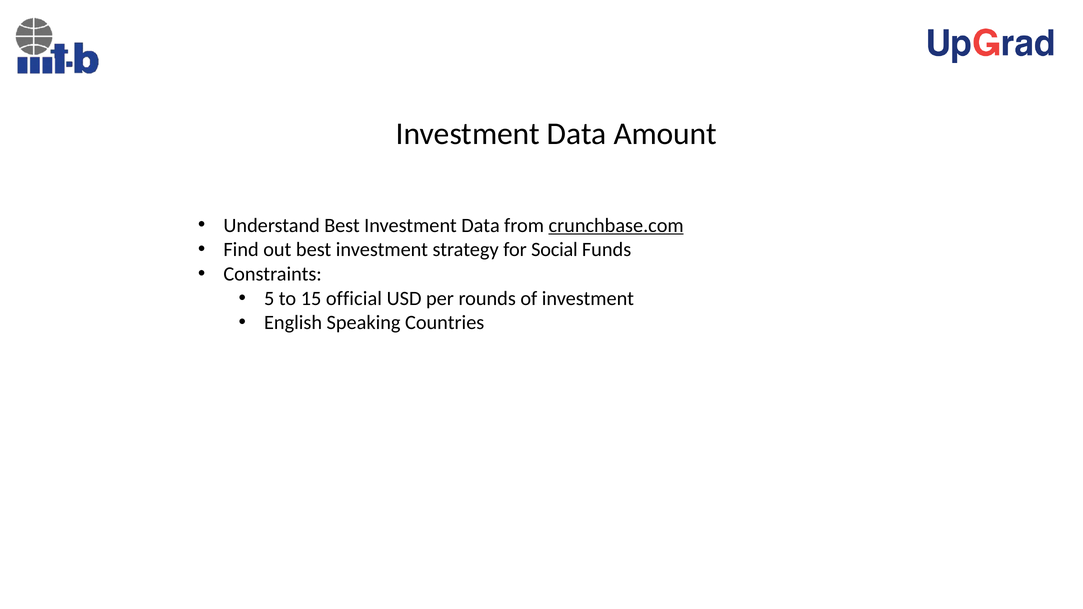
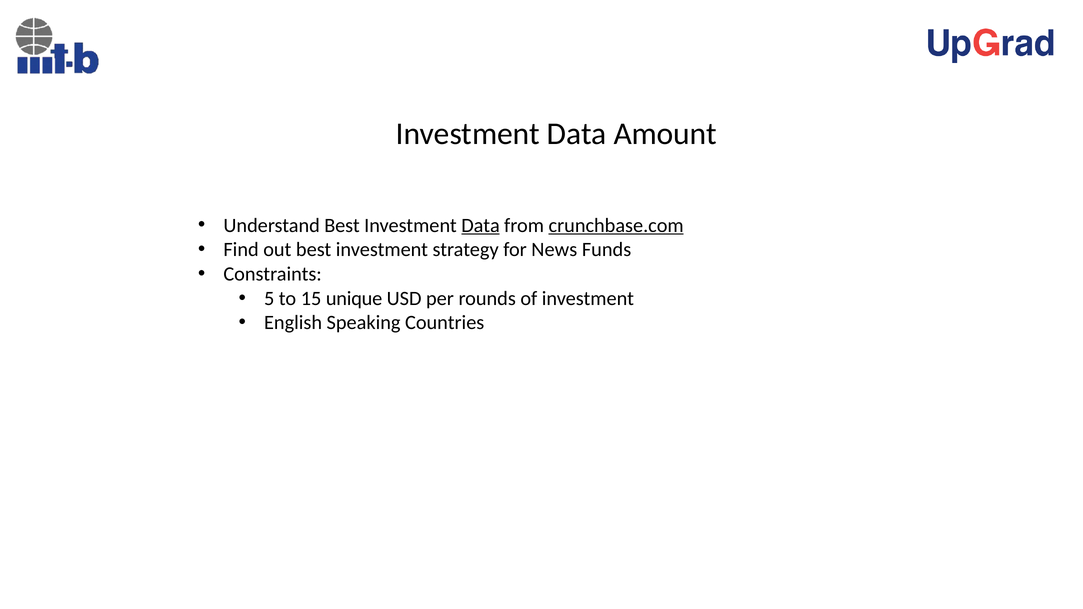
Data underline: none -> present (481, 225)
Social: Social -> News (554, 250)
official: official -> unique (354, 299)
